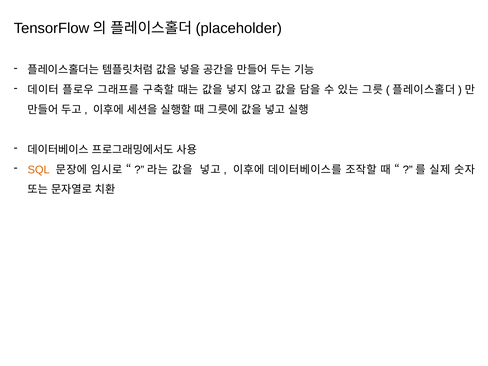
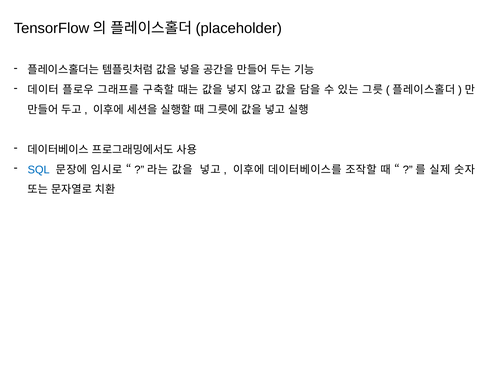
SQL colour: orange -> blue (39, 170)
